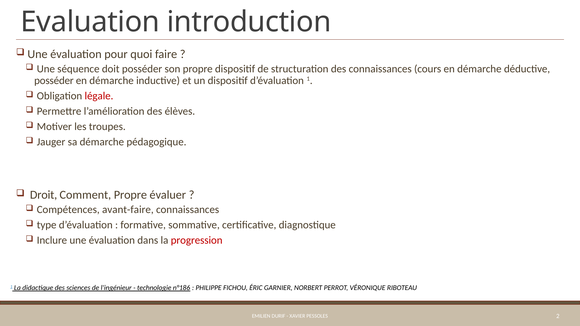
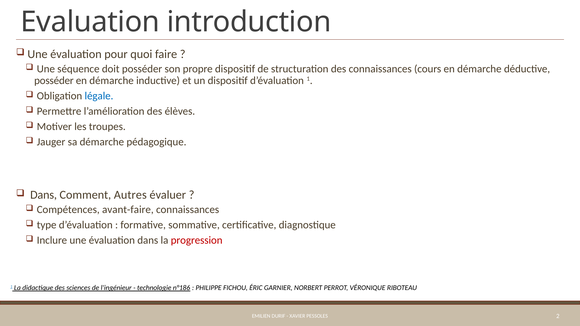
légale colour: red -> blue (99, 96)
Droit: Droit -> Dans (44, 195)
Comment Propre: Propre -> Autres (130, 195)
